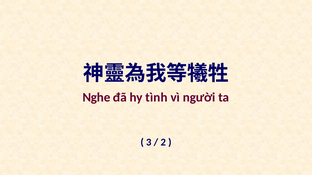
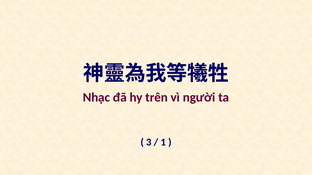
Nghe: Nghe -> Nhạc (96, 98)
tình: tình -> trên (157, 98)
2: 2 -> 1 (163, 143)
